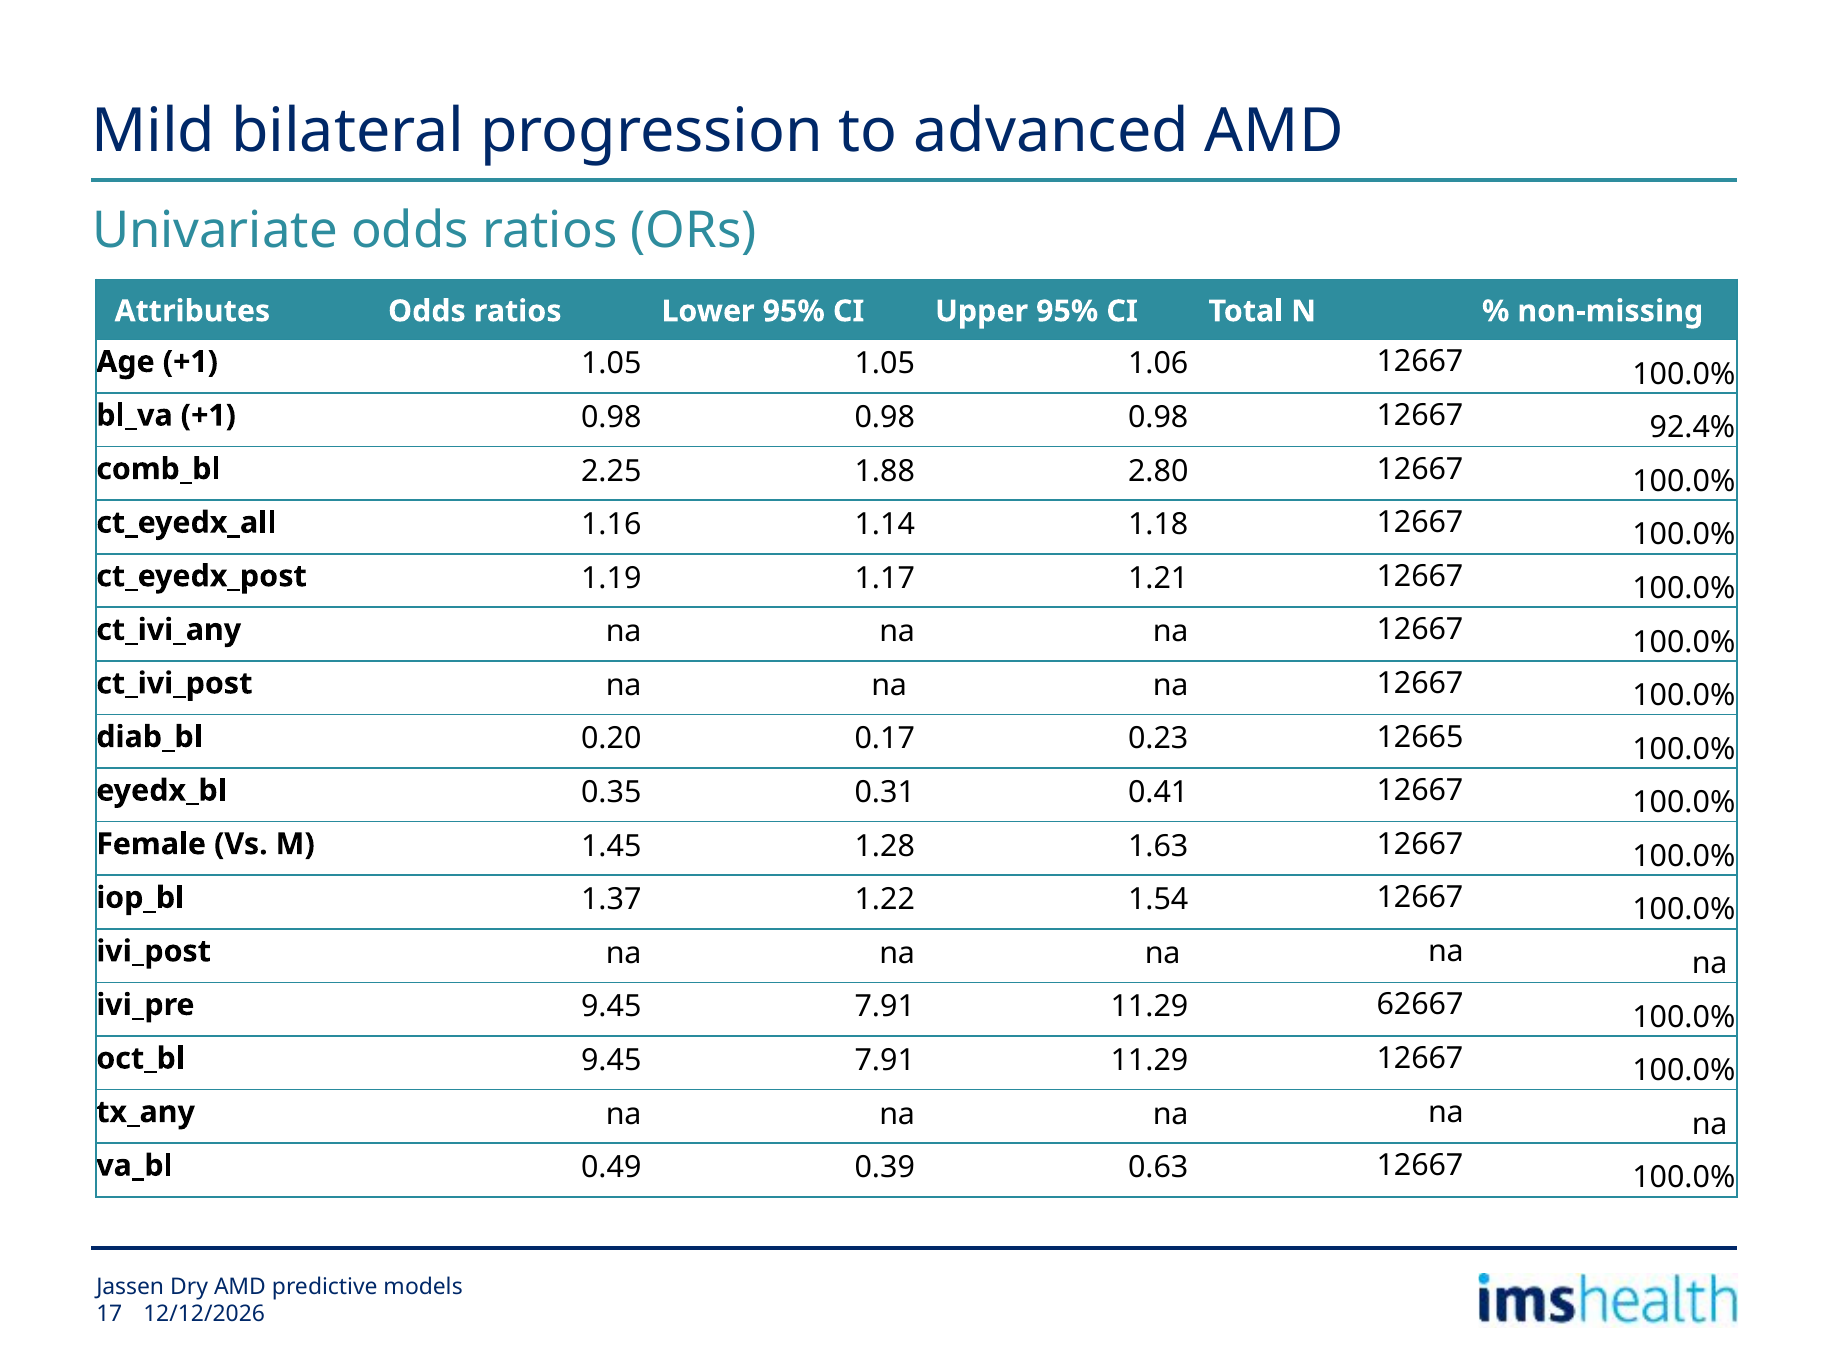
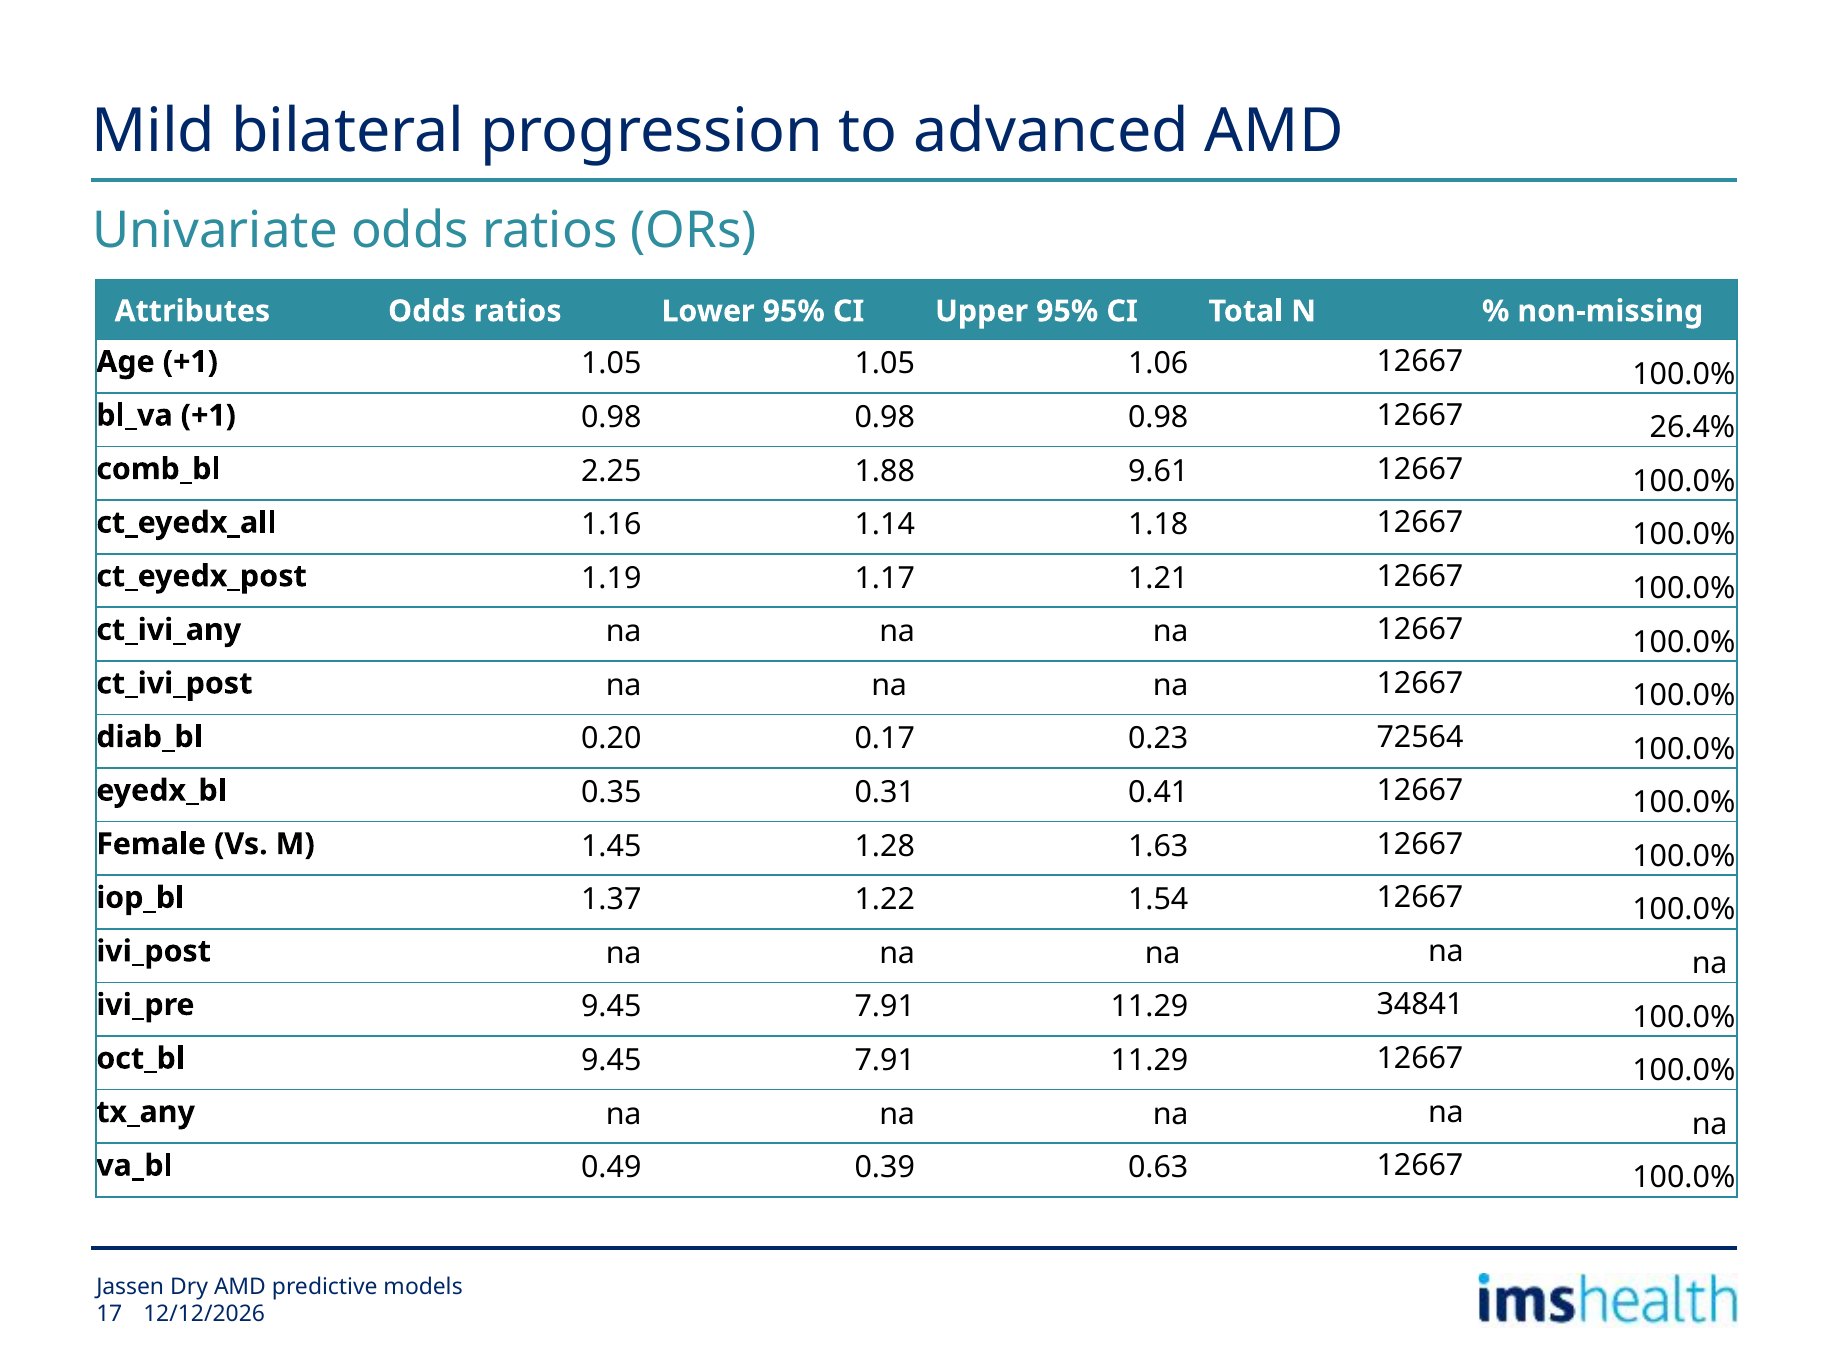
92.4%: 92.4% -> 26.4% (1692, 428)
2.80: 2.80 -> 9.61 (1158, 471)
12665: 12665 -> 72564 (1420, 737)
62667: 62667 -> 34841 (1420, 1005)
